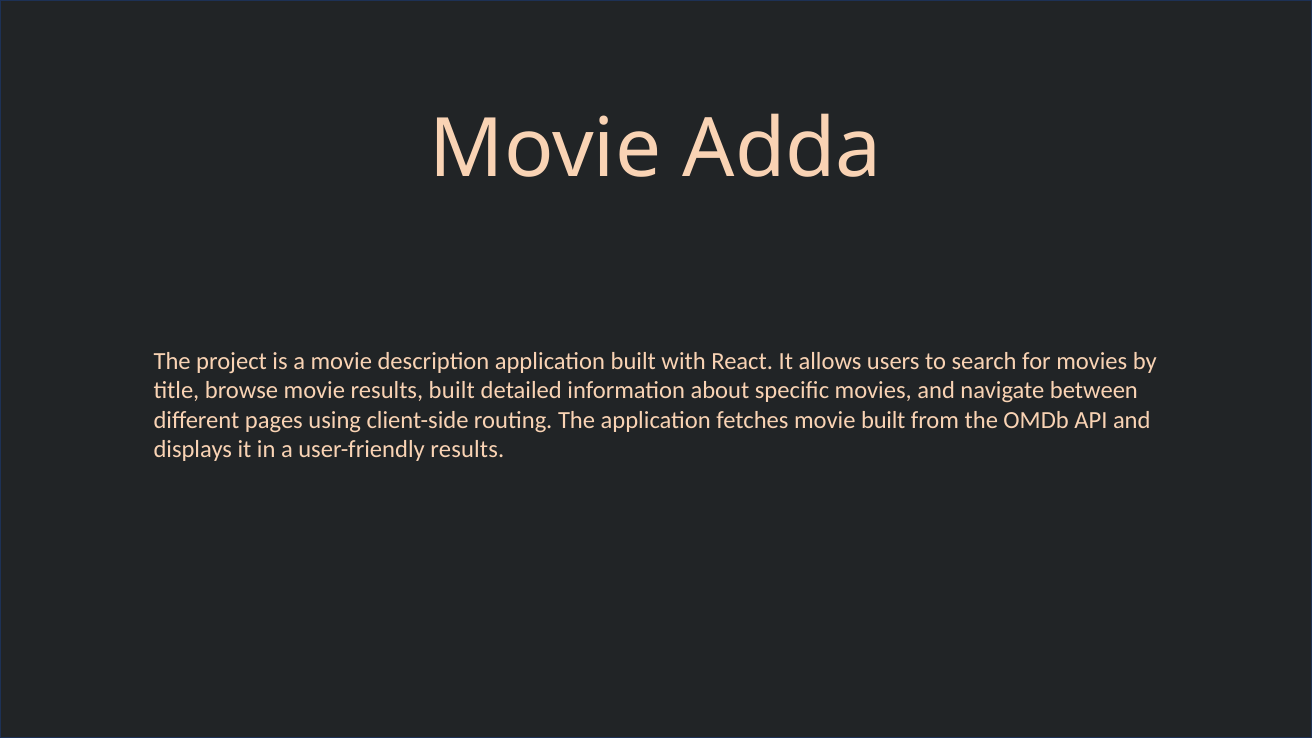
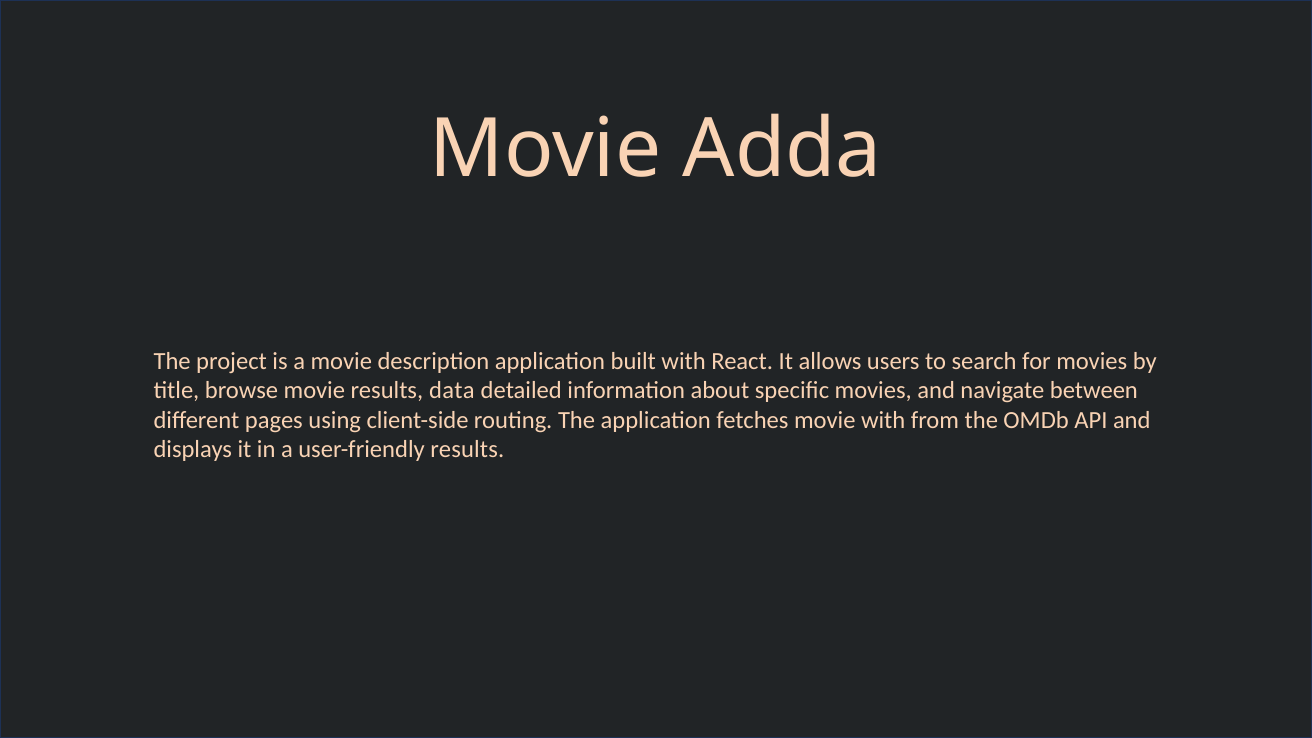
results built: built -> data (452, 390)
movie built: built -> with (883, 420)
